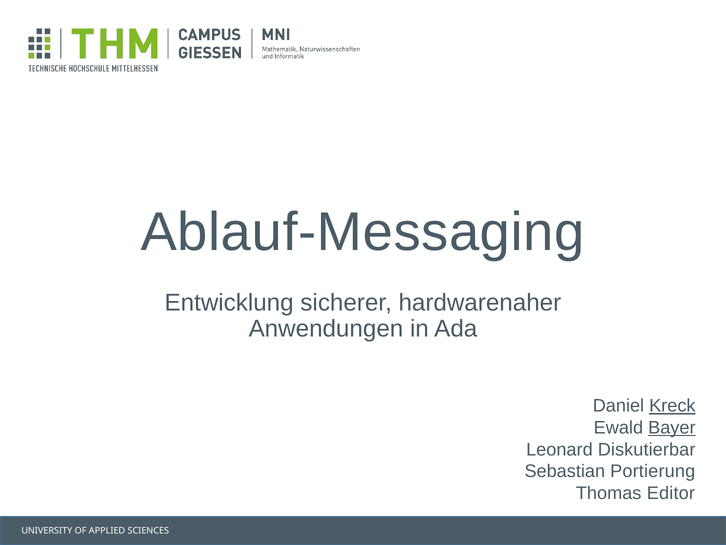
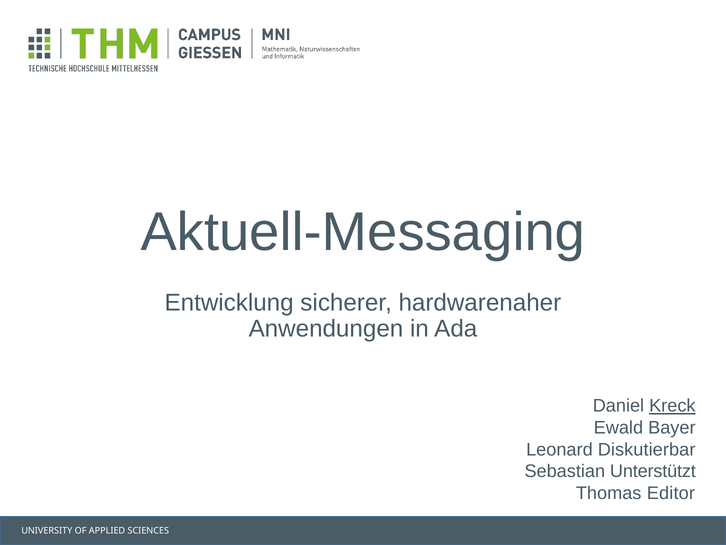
Ablauf-Messaging: Ablauf-Messaging -> Aktuell-Messaging (363, 232)
Bayer underline: present -> none (672, 427)
Portierung: Portierung -> Unterstützt (653, 471)
